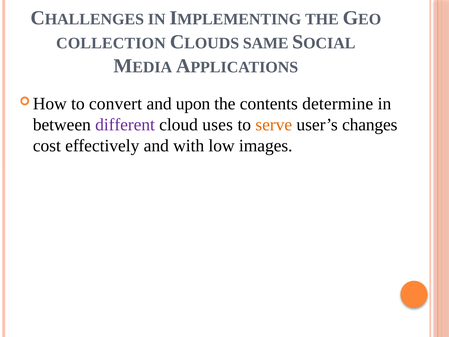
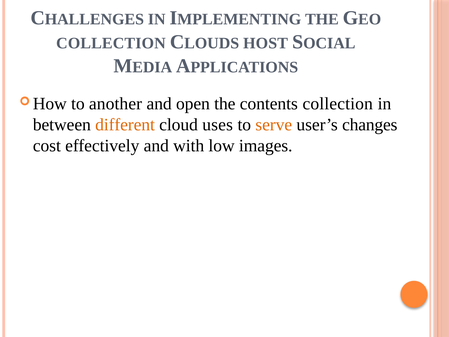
SAME: SAME -> HOST (266, 43)
convert: convert -> another (115, 104)
upon: upon -> open (193, 104)
contents determine: determine -> collection (338, 104)
different colour: purple -> orange (125, 125)
